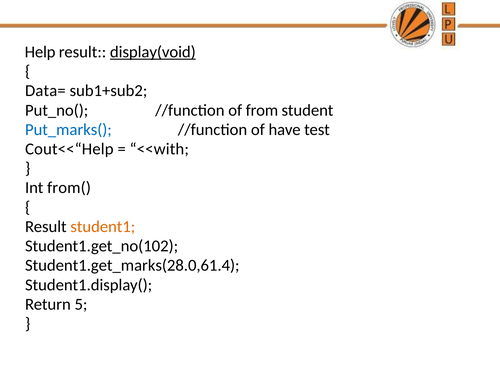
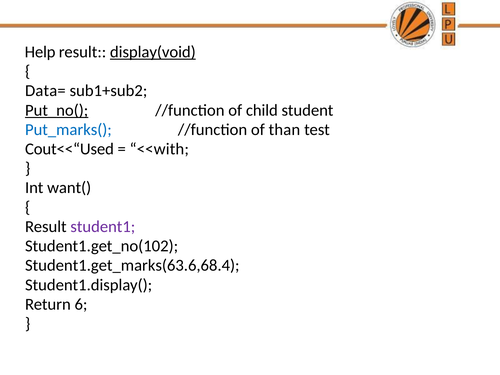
Put_no( underline: none -> present (57, 110)
from: from -> child (262, 110)
have: have -> than (284, 130)
Cout<<“Help: Cout<<“Help -> Cout<<“Used (69, 149)
from(: from( -> want( (69, 188)
student1 colour: orange -> purple (103, 227)
Student1.get_marks(28.0,61.4: Student1.get_marks(28.0,61.4 -> Student1.get_marks(63.6,68.4 (132, 265)
5: 5 -> 6 (81, 304)
